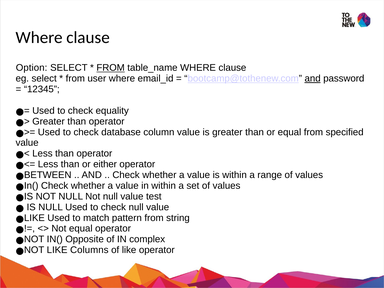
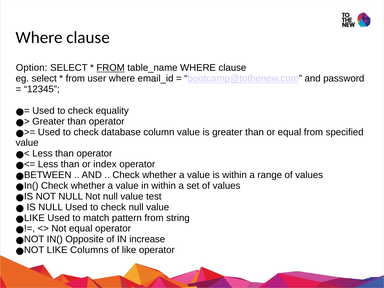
and underline: present -> none (313, 79)
either: either -> index (105, 164)
complex: complex -> increase (147, 239)
